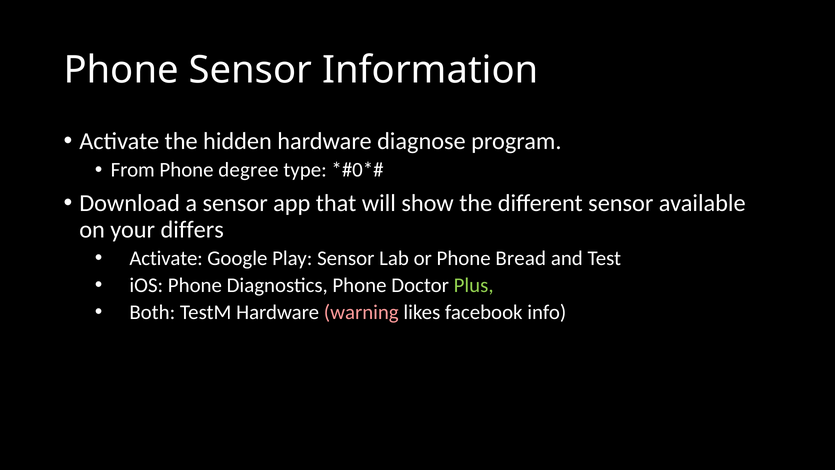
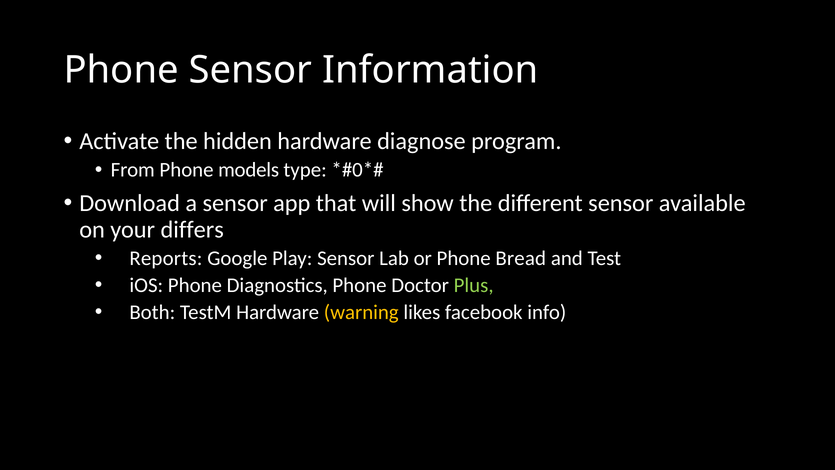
degree: degree -> models (249, 170)
Activate: Activate -> Reports (166, 258)
warning colour: pink -> yellow (361, 312)
